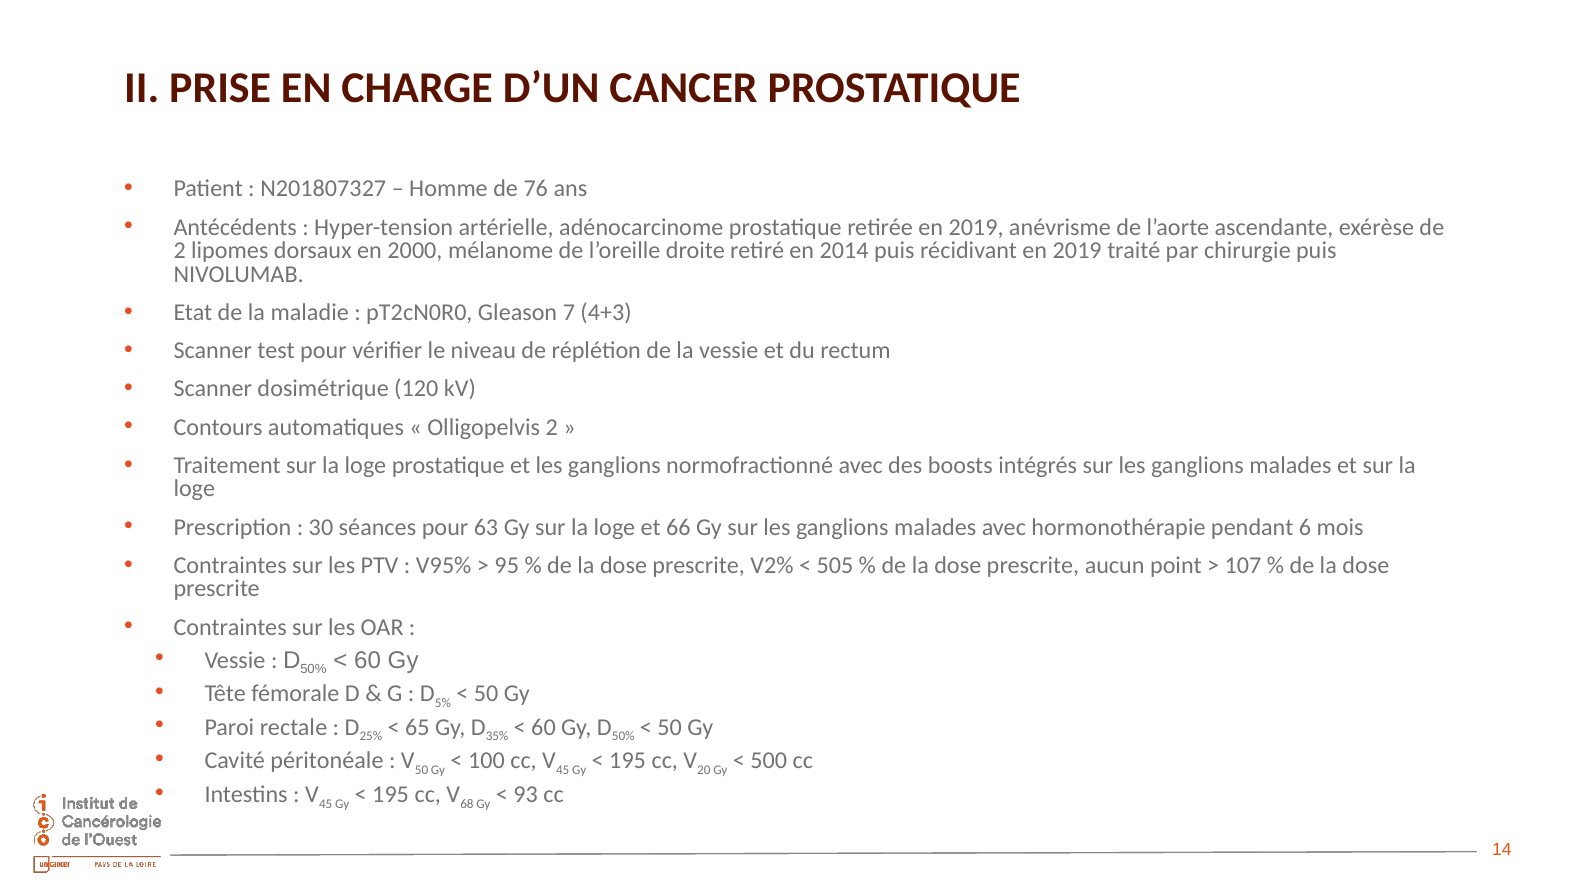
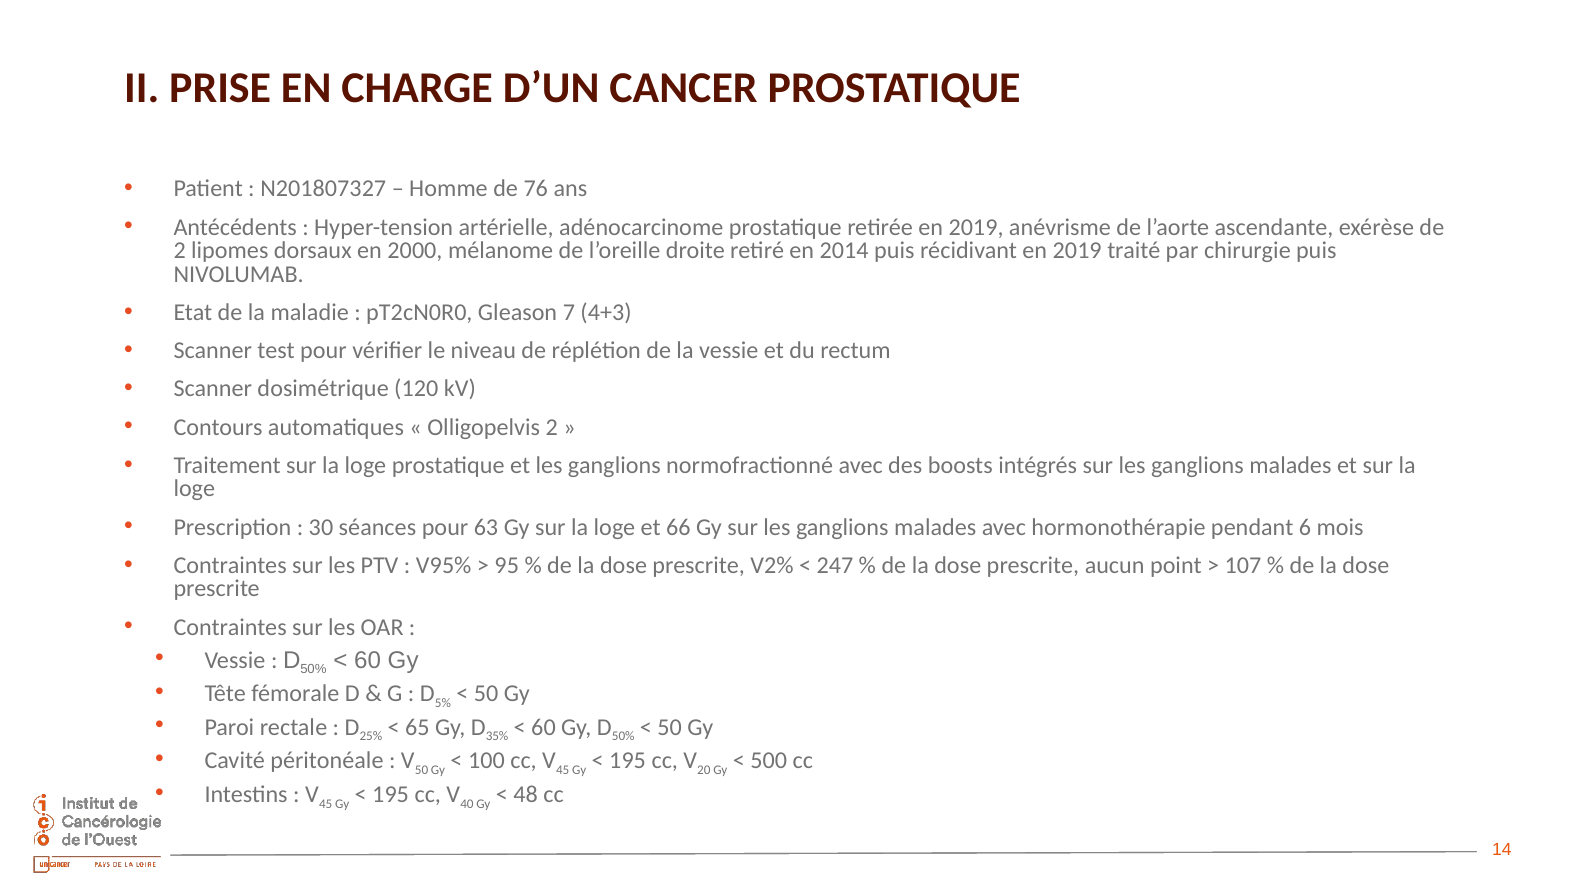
505: 505 -> 247 (835, 565)
68: 68 -> 40 (467, 804)
93: 93 -> 48 (526, 794)
